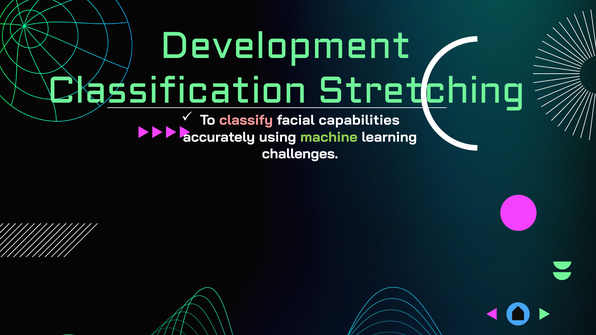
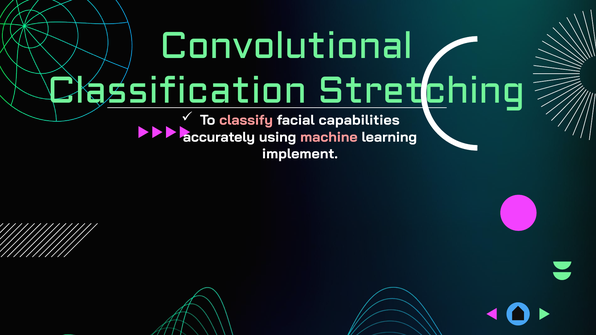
Development: Development -> Convolutional (286, 46)
machine colour: light green -> pink (329, 137)
challenges: challenges -> implement (300, 154)
